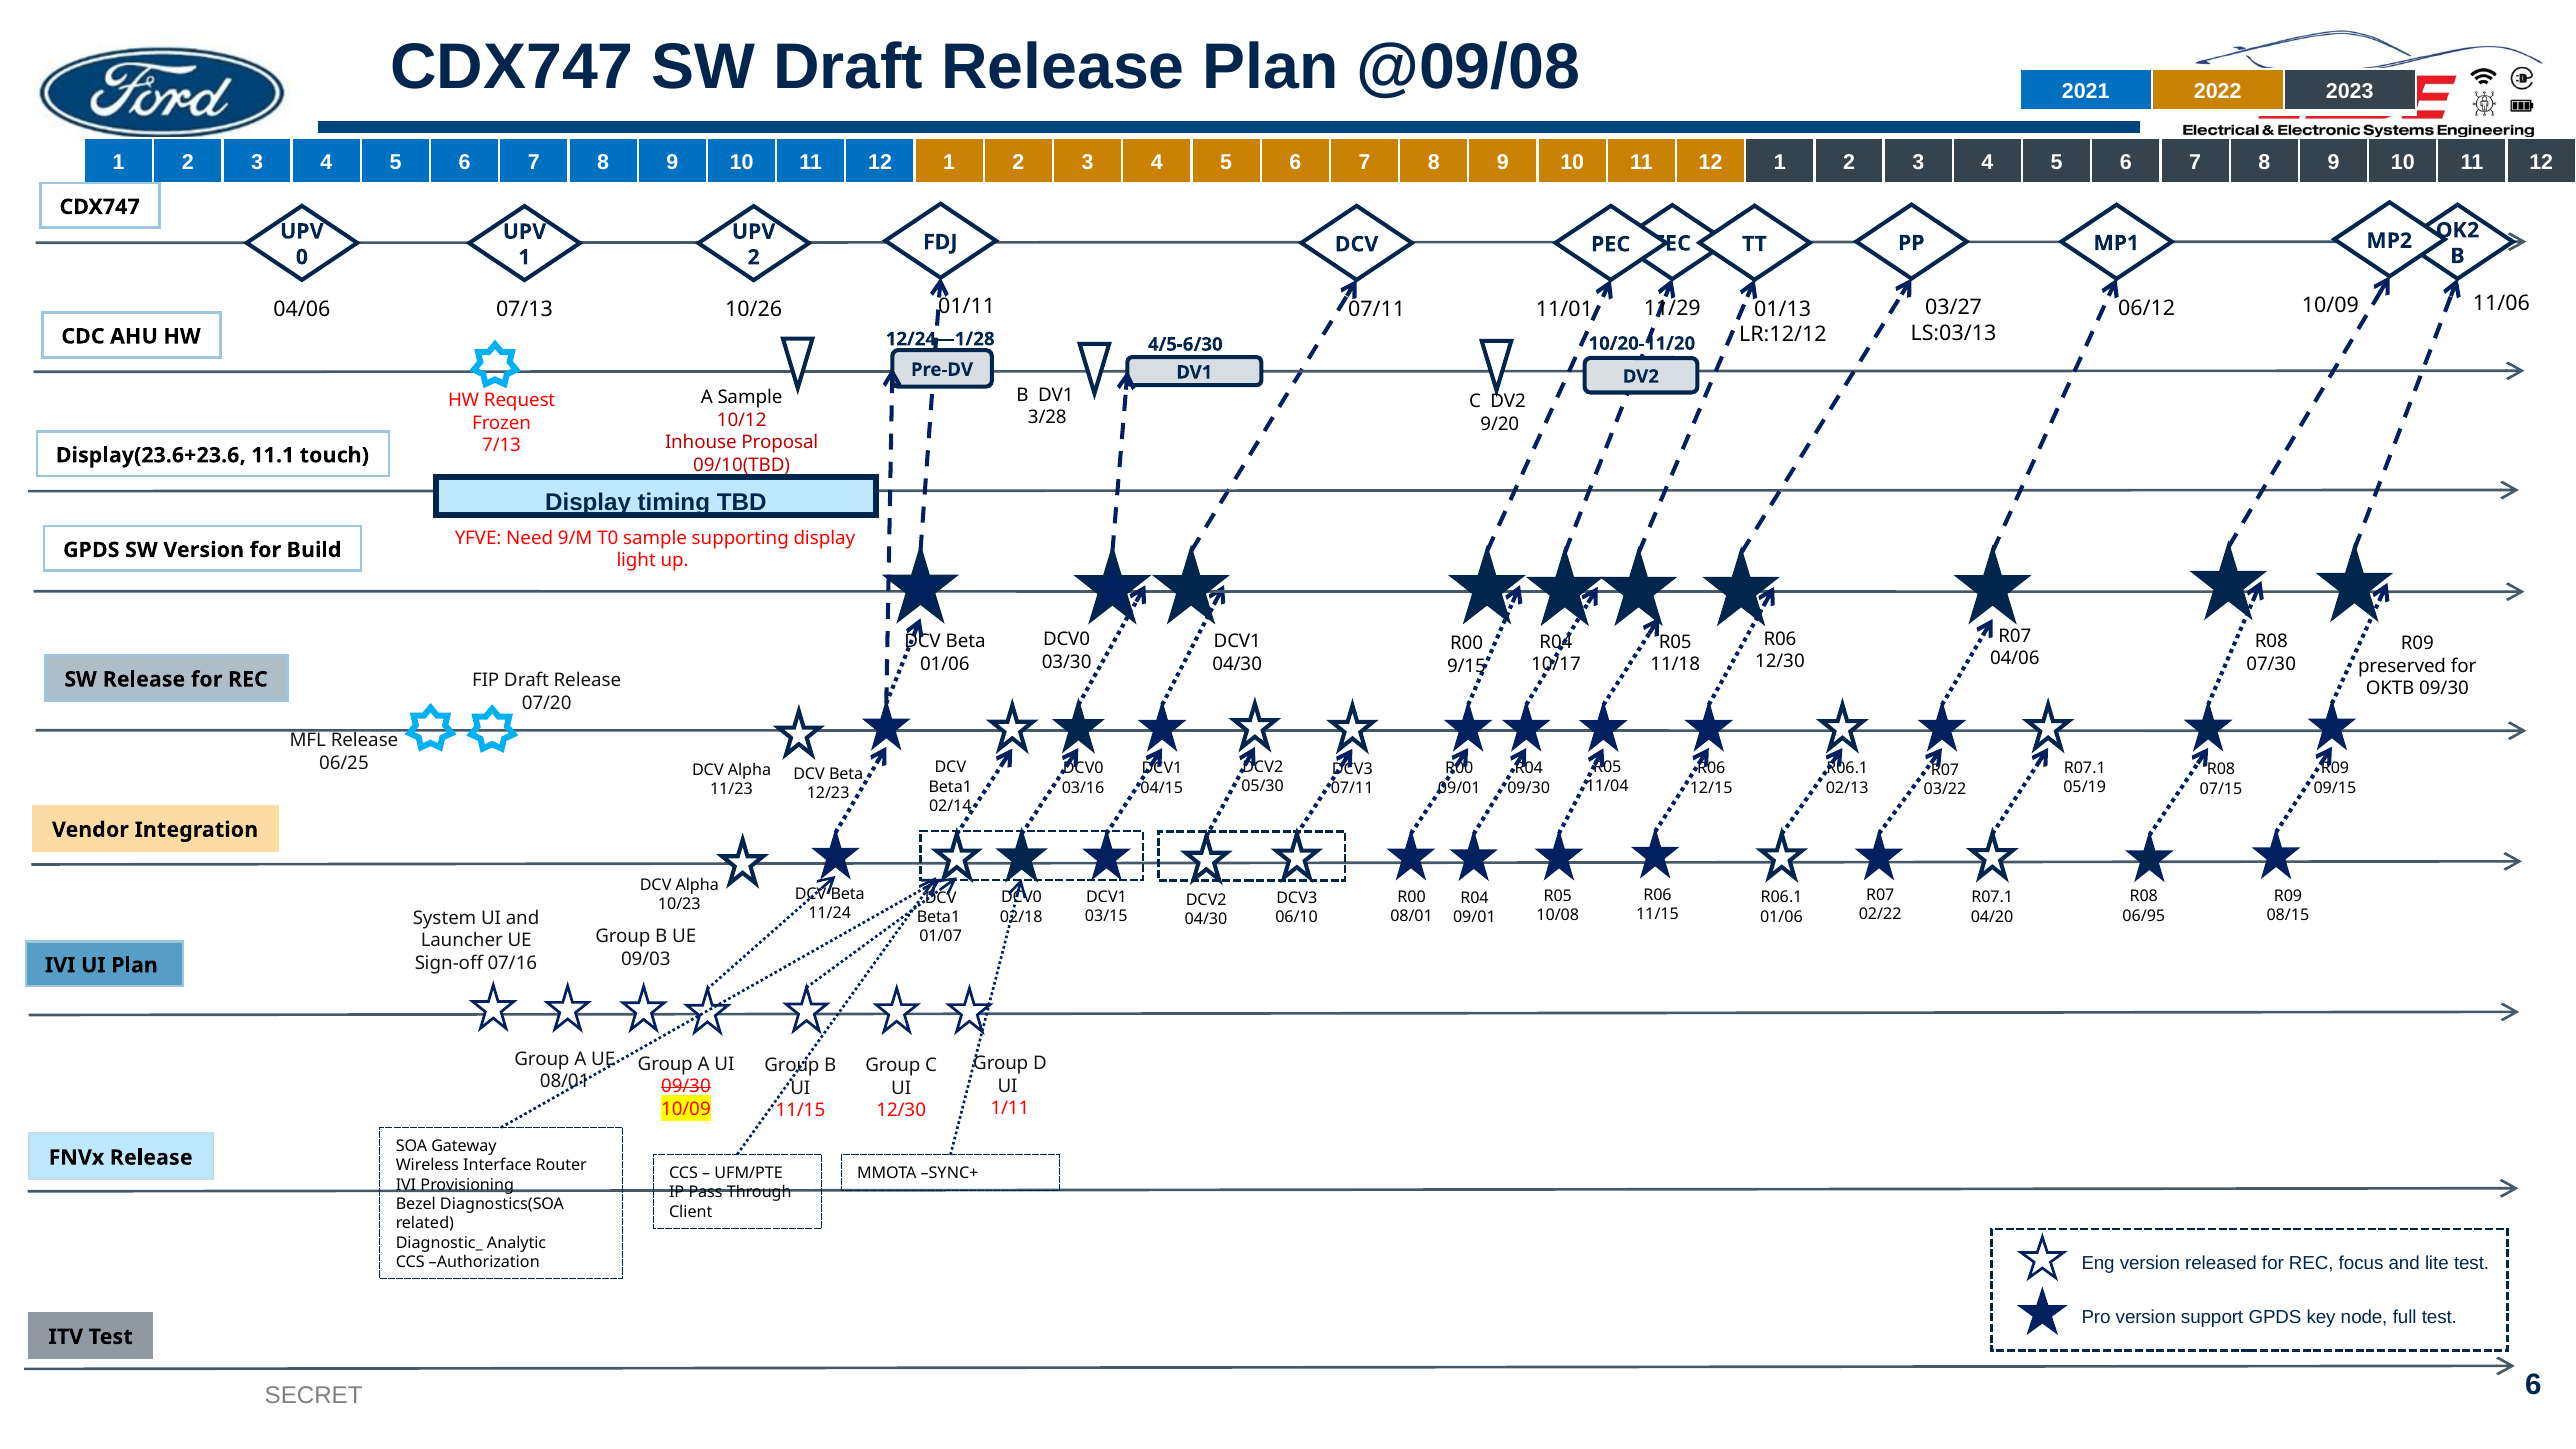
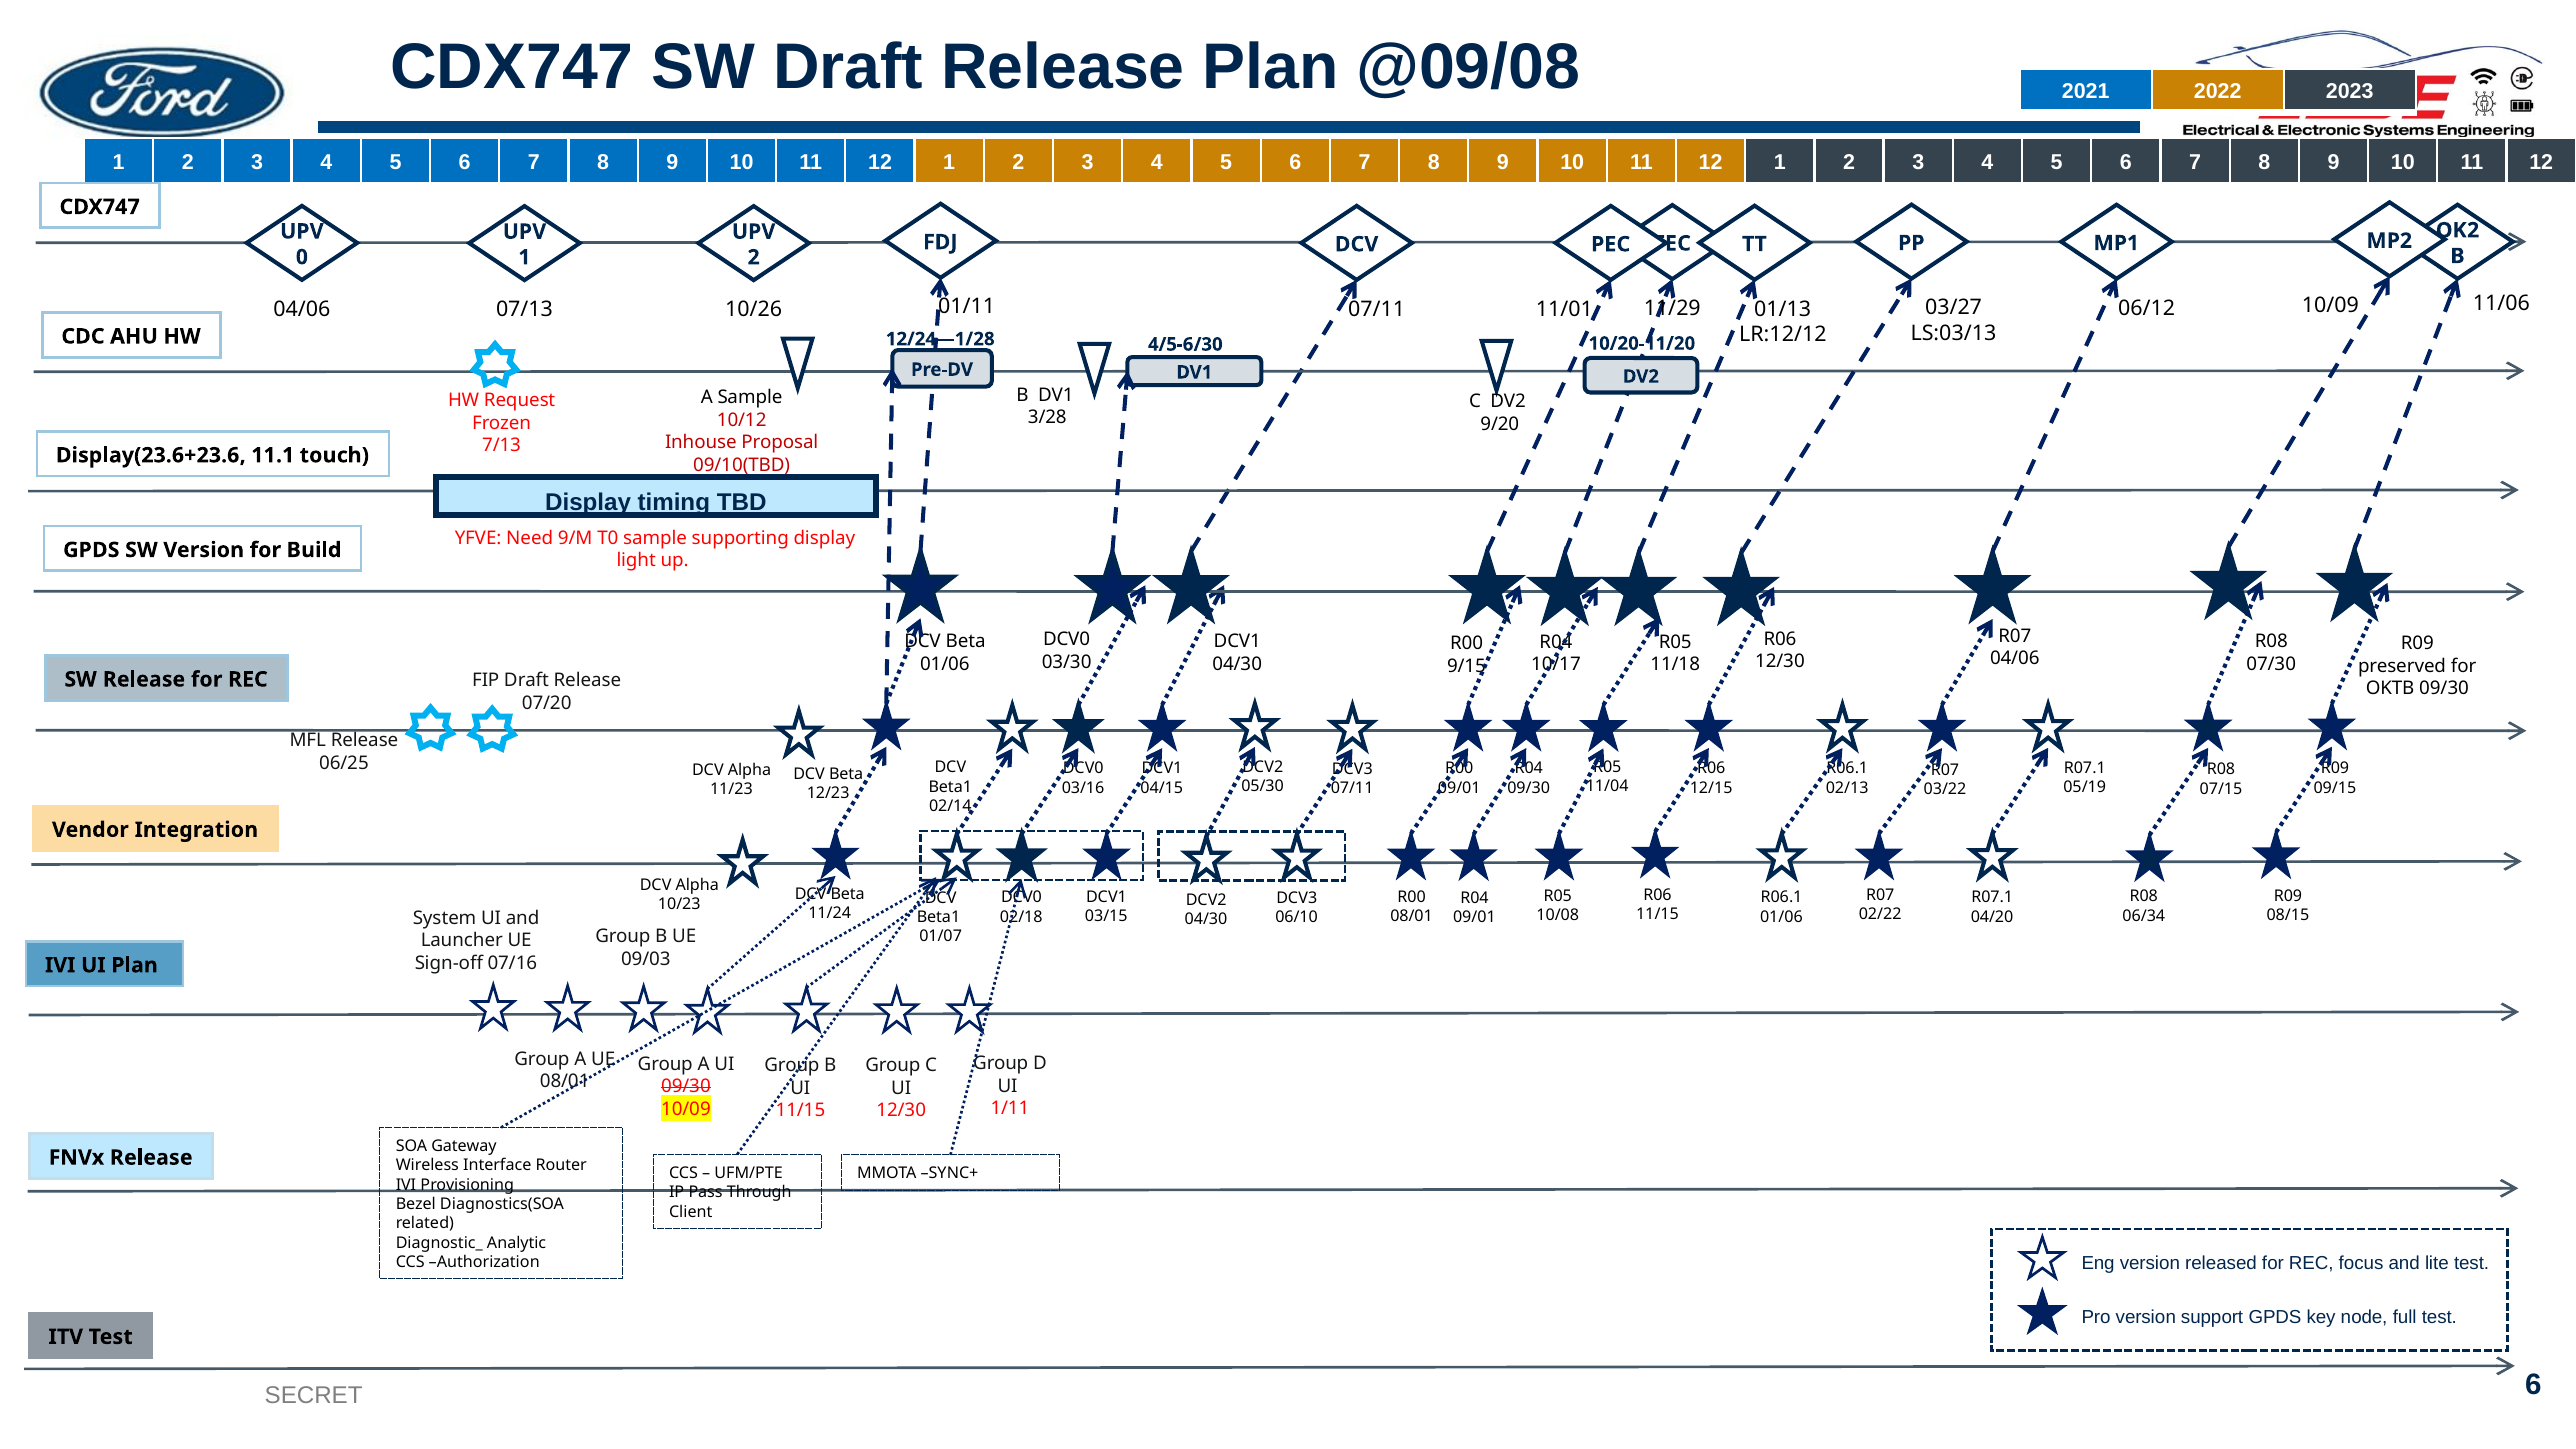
06/95: 06/95 -> 06/34 (2144, 916)
